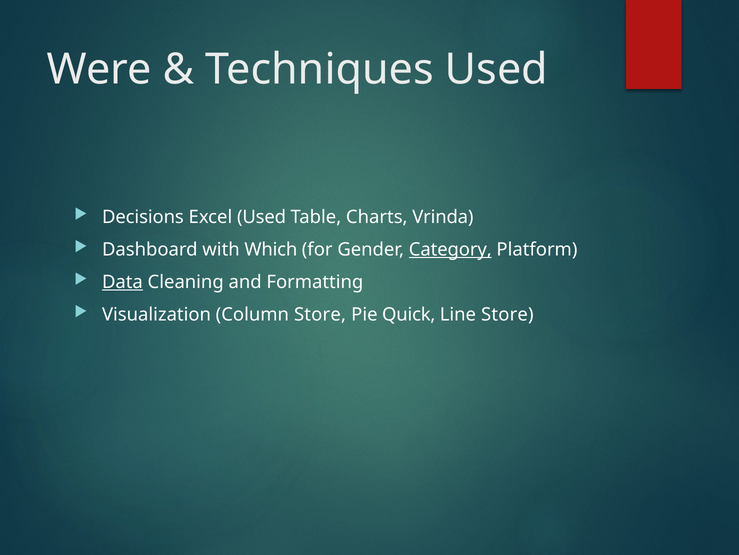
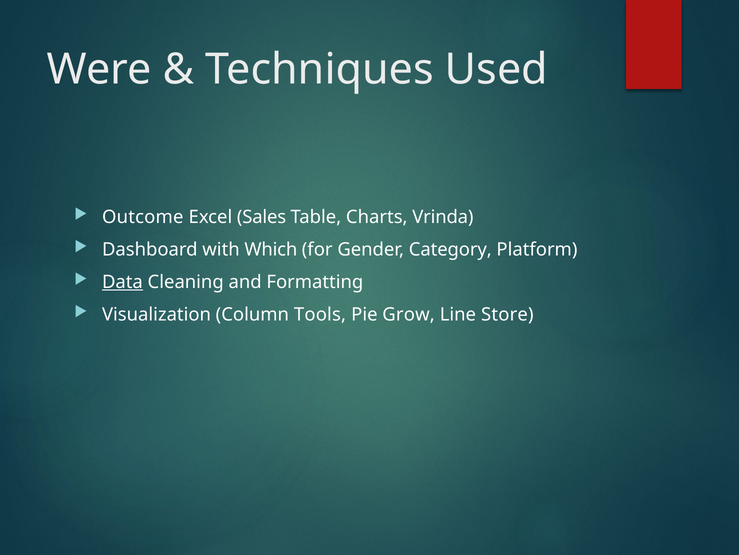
Decisions: Decisions -> Outcome (143, 217)
Excel Used: Used -> Sales (262, 217)
Category underline: present -> none (450, 249)
Column Store: Store -> Tools (320, 314)
Quick: Quick -> Grow (409, 314)
